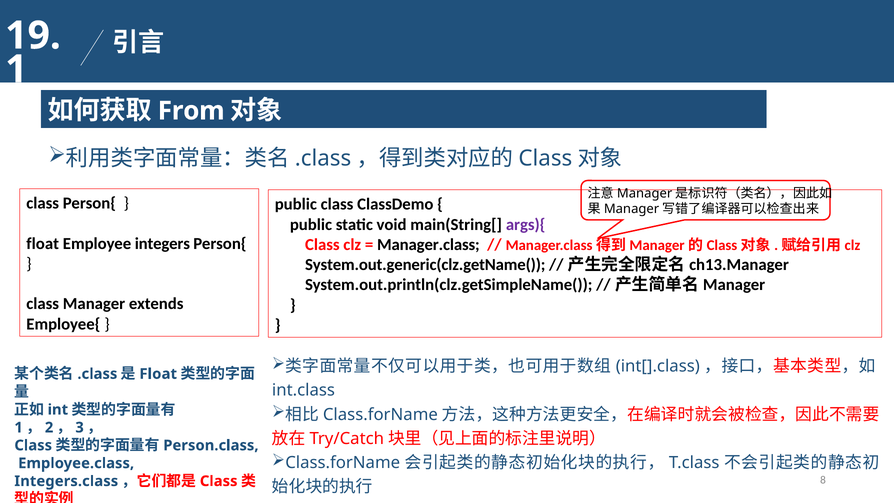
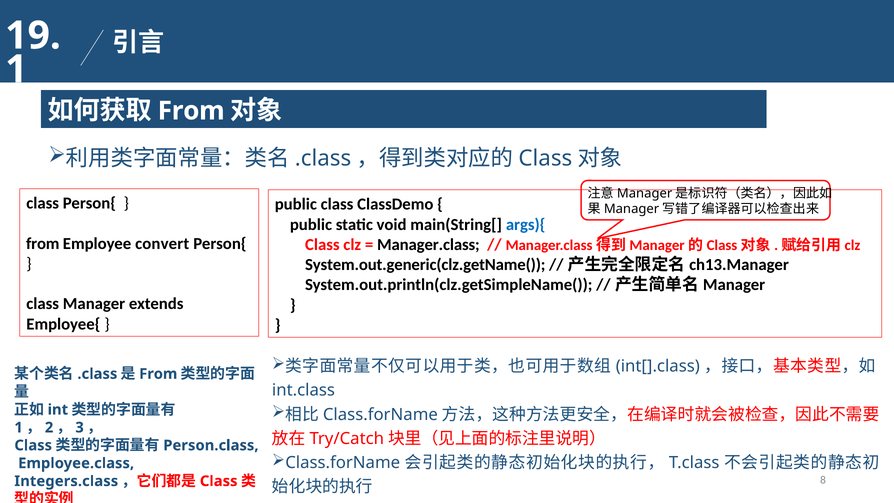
args){ colour: purple -> blue (526, 224)
float: float -> from (43, 243)
integers: integers -> convert (162, 243)
Float: Float -> From (158, 374)
